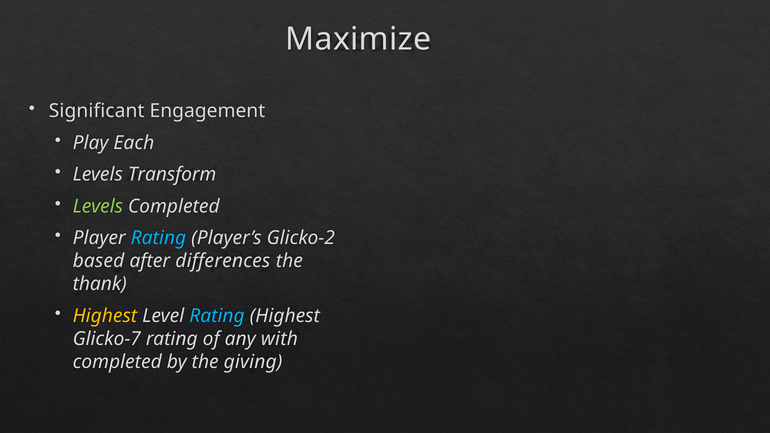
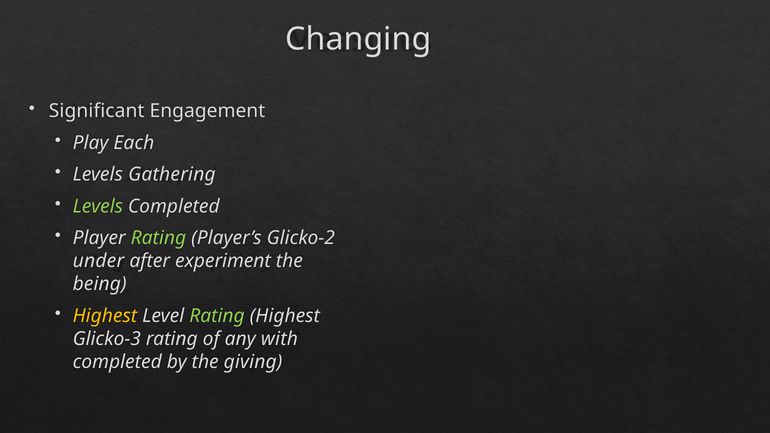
Maximize: Maximize -> Changing (358, 39)
Transform: Transform -> Gathering (172, 174)
Rating colour: light blue -> light green (158, 238)
based: based -> under (98, 261)
differences: differences -> experiment (223, 261)
thank: thank -> being (100, 284)
Rating colour: light blue -> light green (217, 316)
Glicko-7: Glicko-7 -> Glicko-3 (107, 339)
